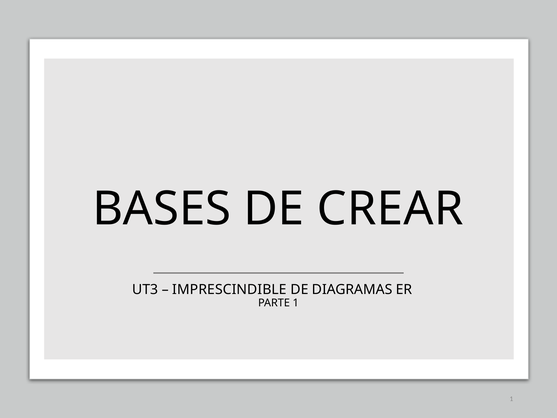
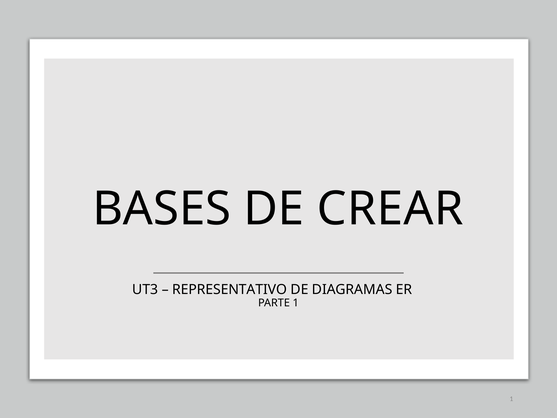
IMPRESCINDIBLE: IMPRESCINDIBLE -> REPRESENTATIVO (230, 289)
